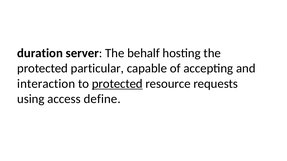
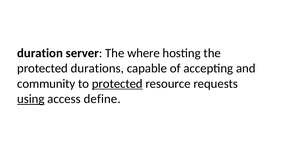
behalf: behalf -> where (144, 53)
particular: particular -> durations (97, 69)
interaction: interaction -> community (46, 84)
using underline: none -> present (31, 99)
